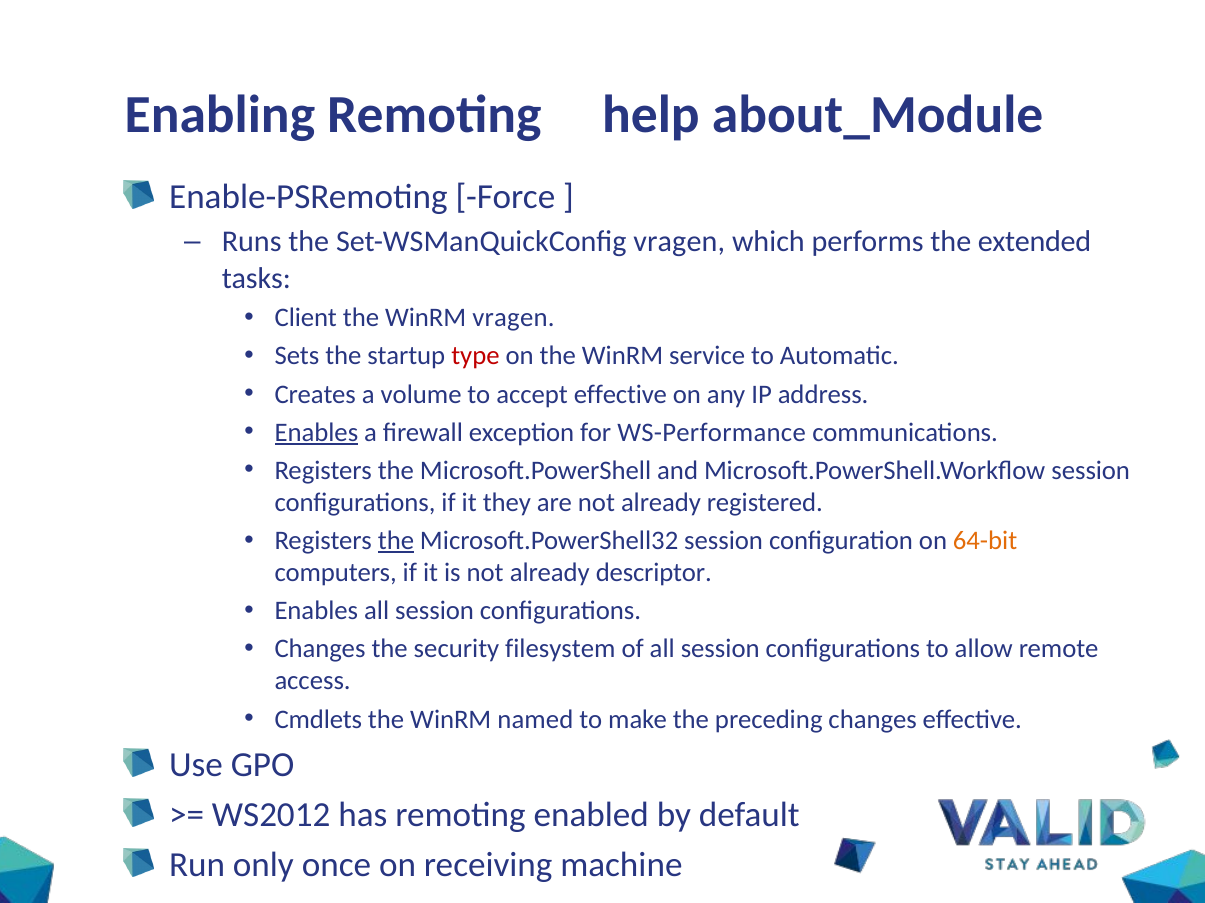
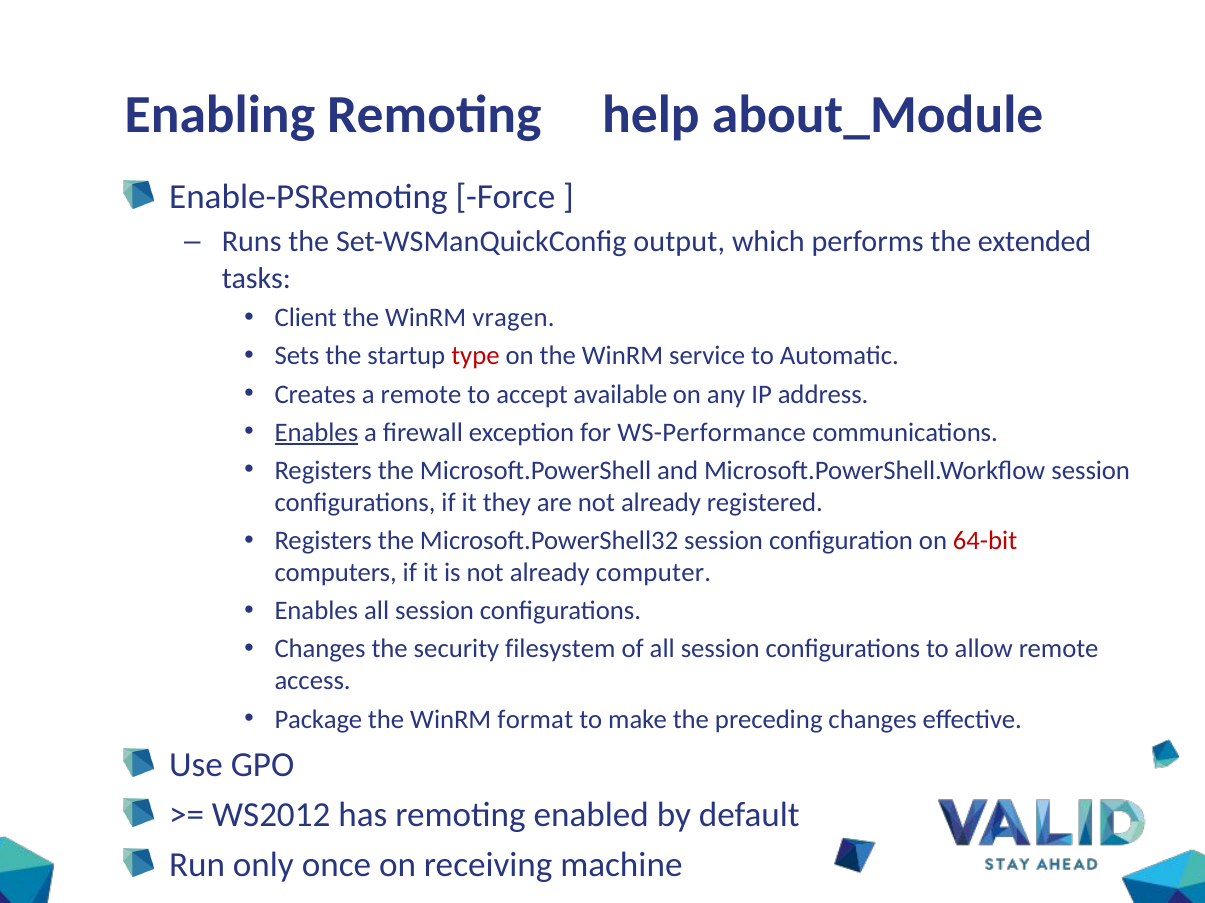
Set-WSManQuickConfig vragen: vragen -> output (679, 242)
a volume: volume -> remote (421, 395)
accept effective: effective -> available (620, 395)
the underline: present -> none (396, 541)
64-bit colour: orange -> red (985, 541)
descriptor: descriptor -> computer (654, 573)
Cmdlets: Cmdlets -> Package (318, 720)
named: named -> format (535, 720)
